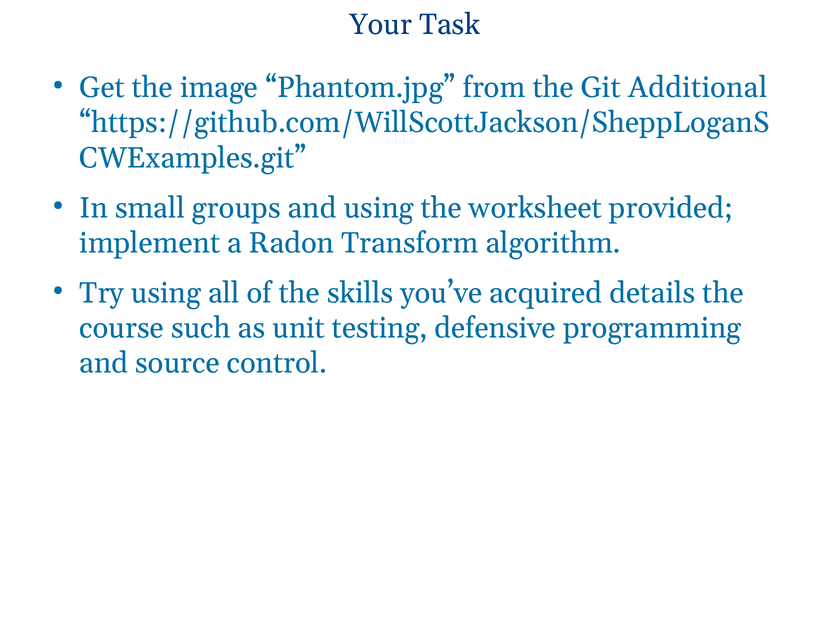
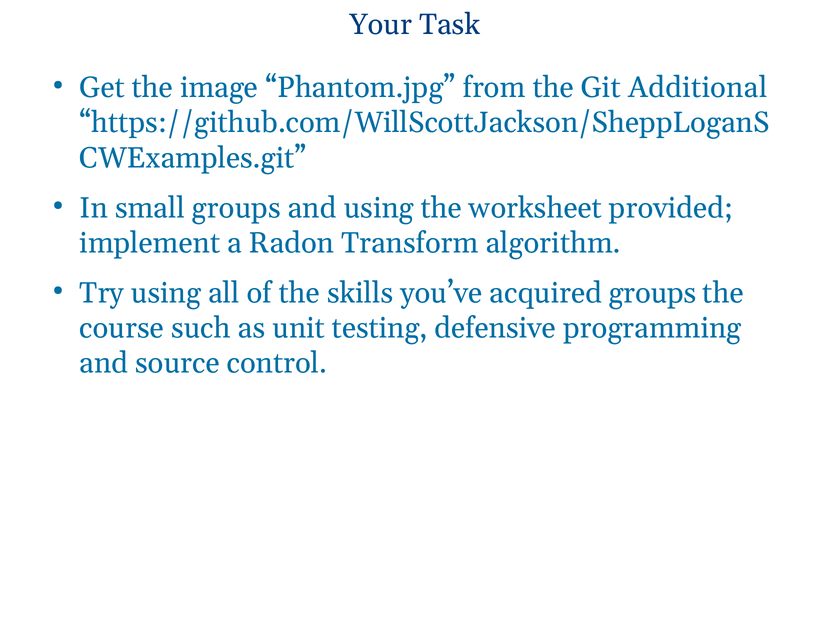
acquired details: details -> groups (653, 293)
